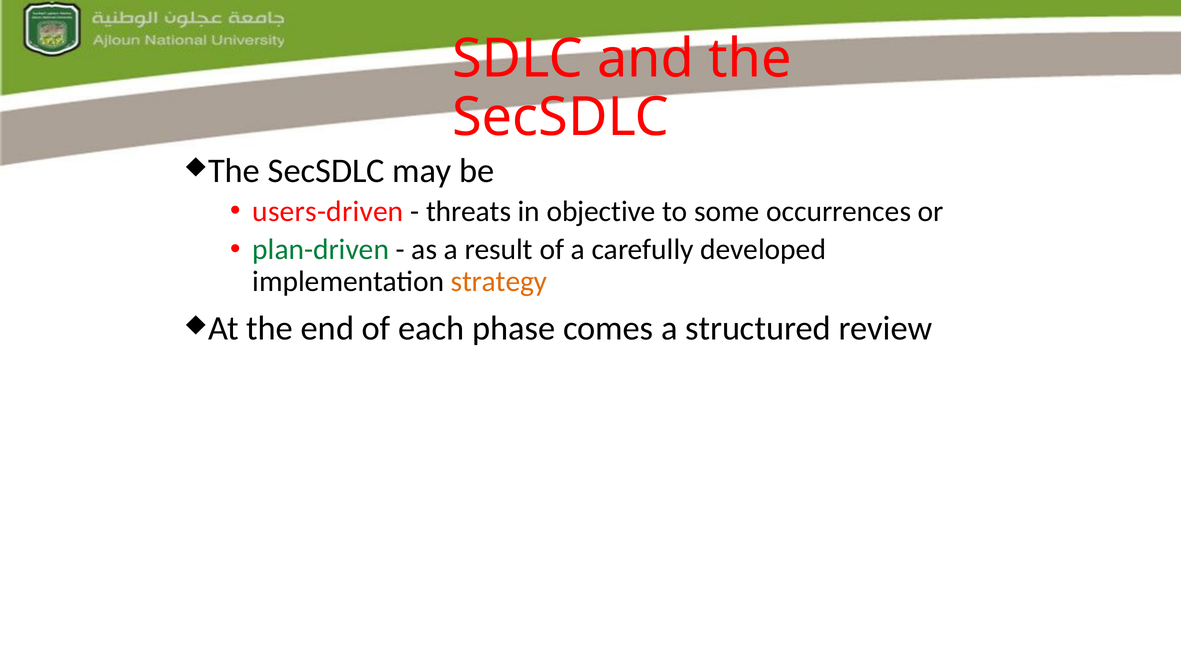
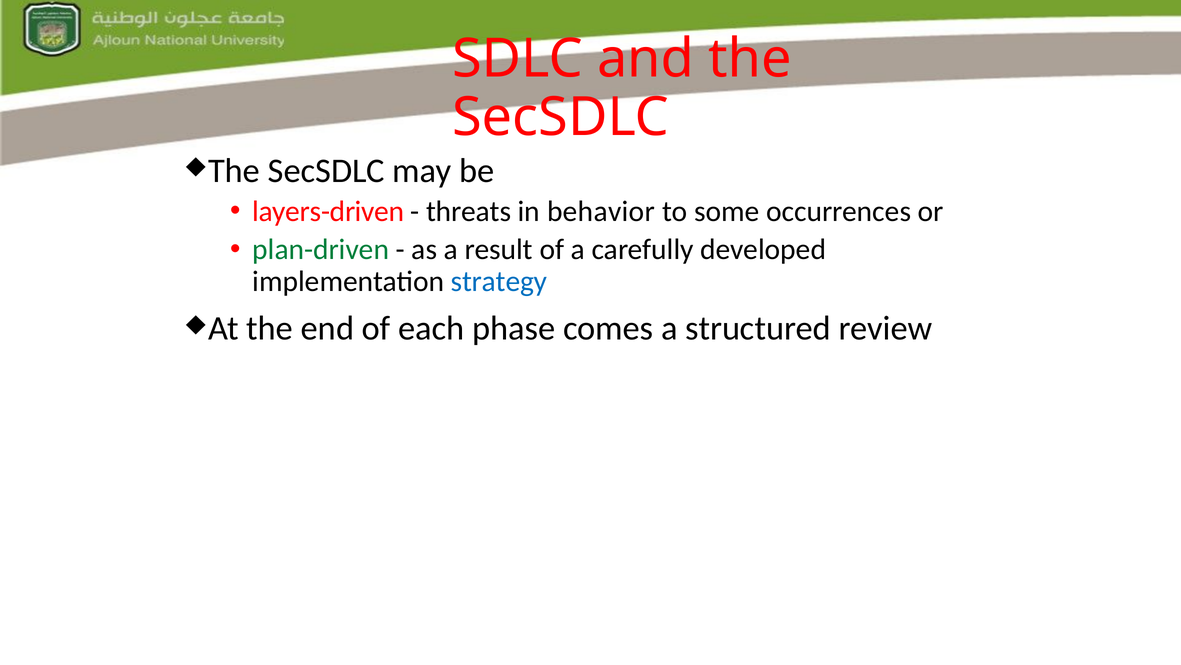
users-driven: users-driven -> layers-driven (328, 211)
objective: objective -> behavior (601, 211)
strategy colour: orange -> blue (499, 281)
